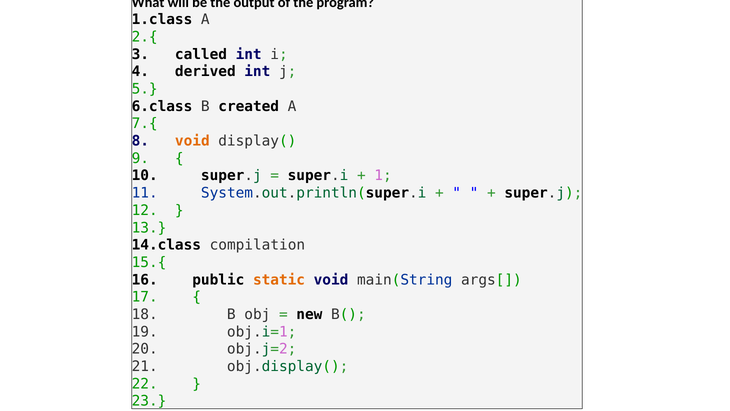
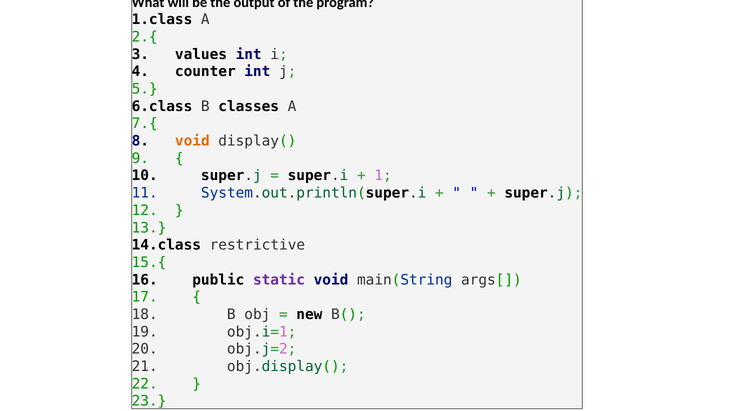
called: called -> values (201, 54)
derived: derived -> counter (205, 72)
created: created -> classes (249, 106)
compilation: compilation -> restrictive (257, 245)
static colour: orange -> purple (279, 280)
